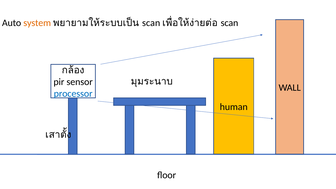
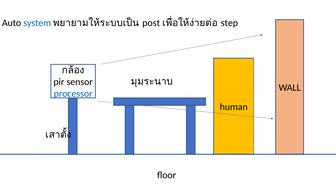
system colour: orange -> blue (37, 23)
scan: scan -> post (151, 23)
scan: scan -> step (229, 23)
